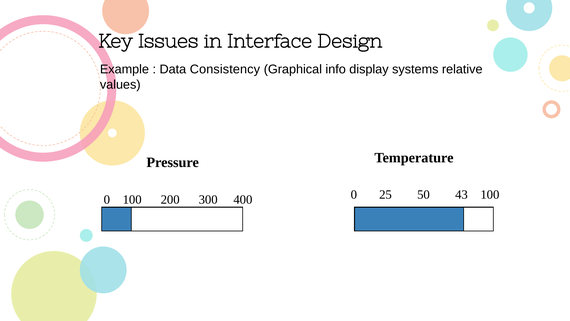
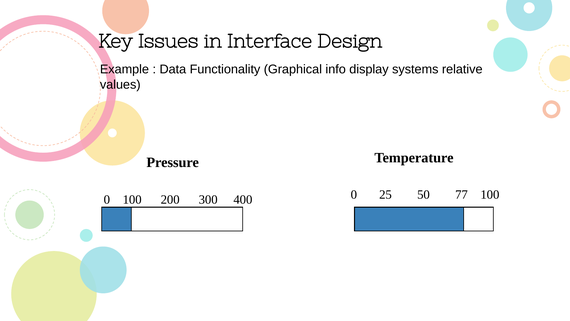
Consistency: Consistency -> Functionality (225, 69)
43: 43 -> 77 (462, 195)
